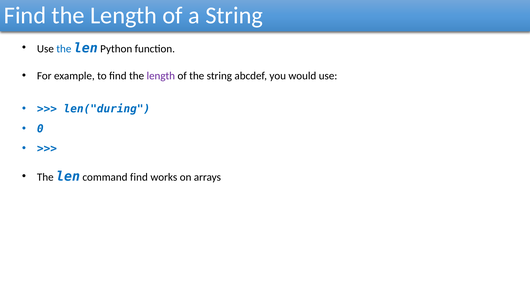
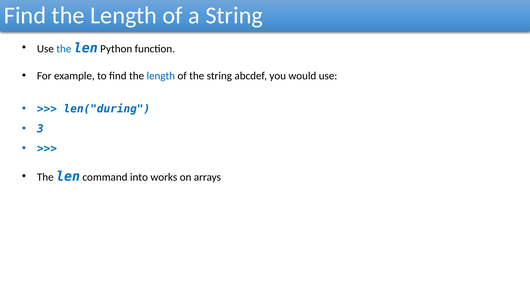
length colour: purple -> blue (161, 76)
0: 0 -> 3 (40, 129)
command find: find -> into (139, 177)
